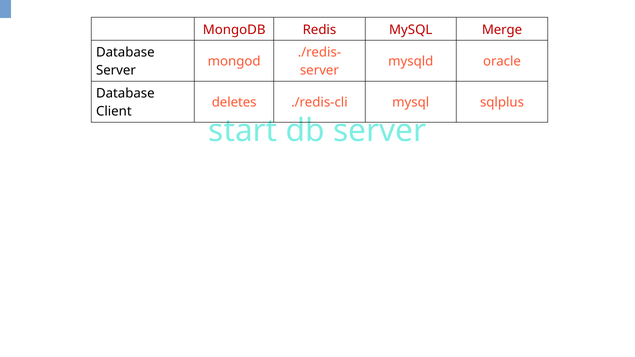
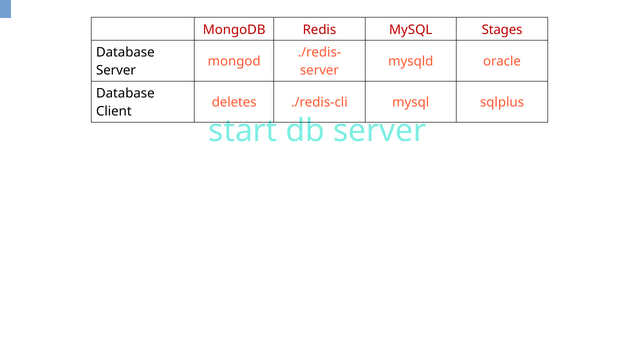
Merge: Merge -> Stages (502, 30)
